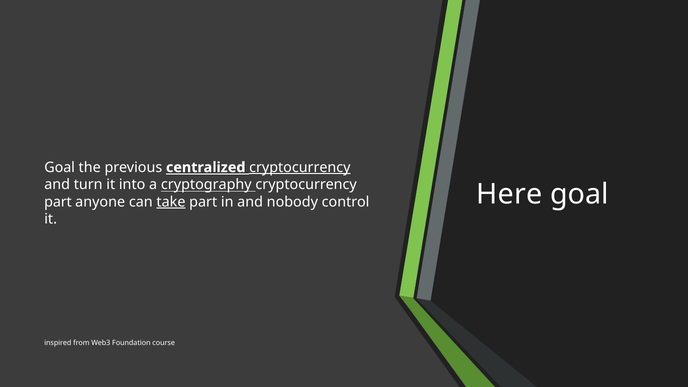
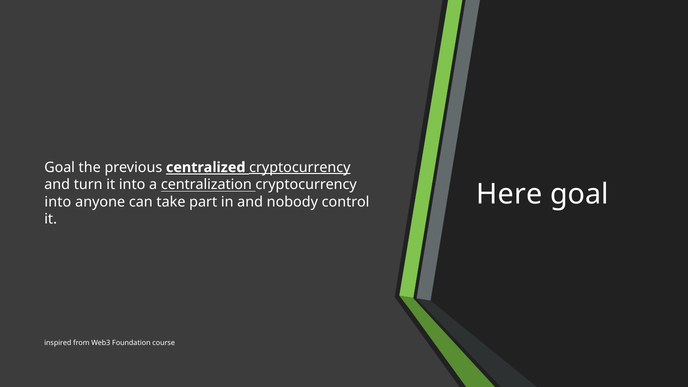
cryptography: cryptography -> centralization (206, 185)
part: part -> into (58, 202)
take underline: present -> none (171, 202)
